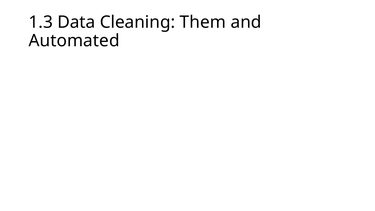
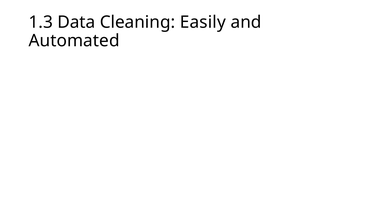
Them: Them -> Easily (203, 22)
